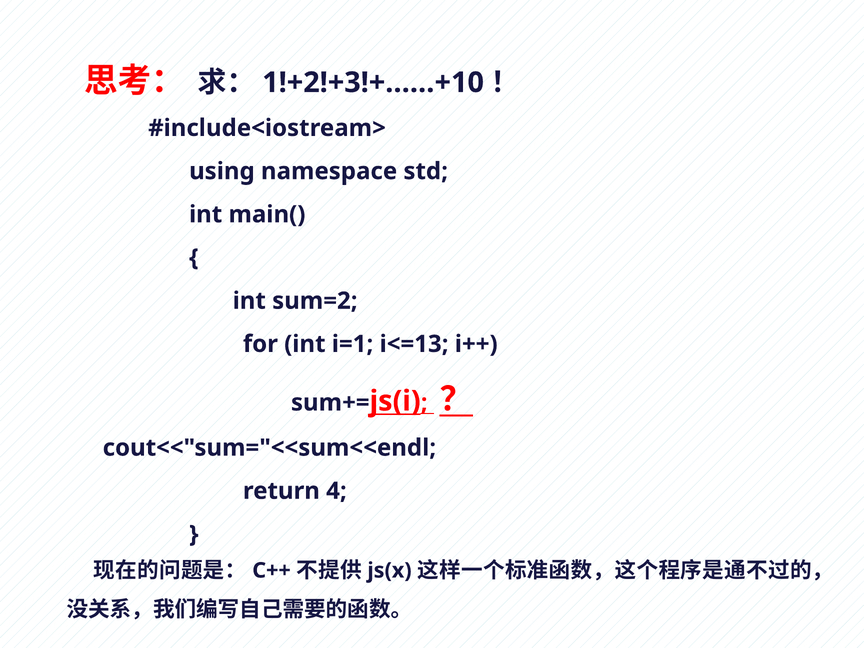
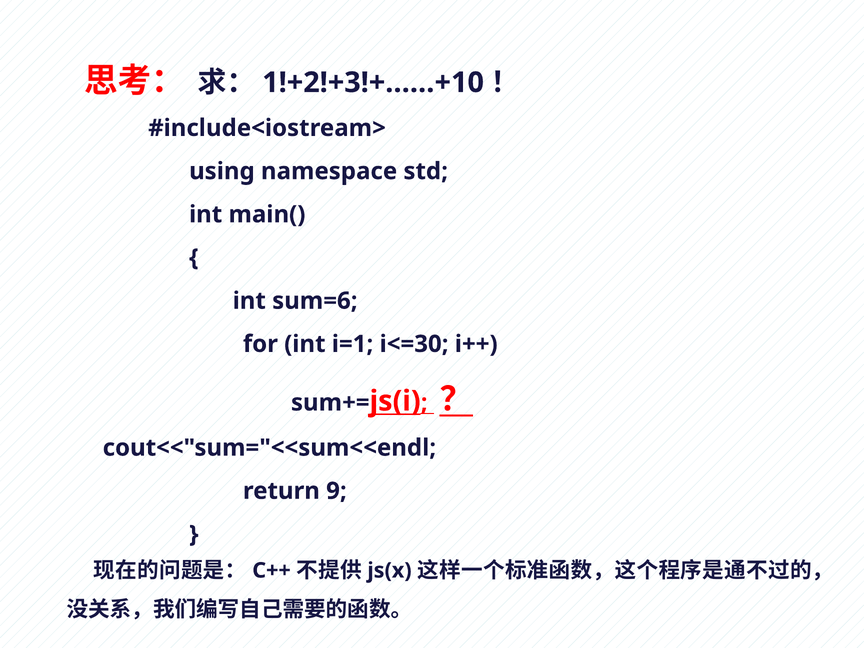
sum=2: sum=2 -> sum=6 (315, 301)
i<=13: i<=13 -> i<=30 (414, 344)
4: 4 -> 9 (336, 491)
